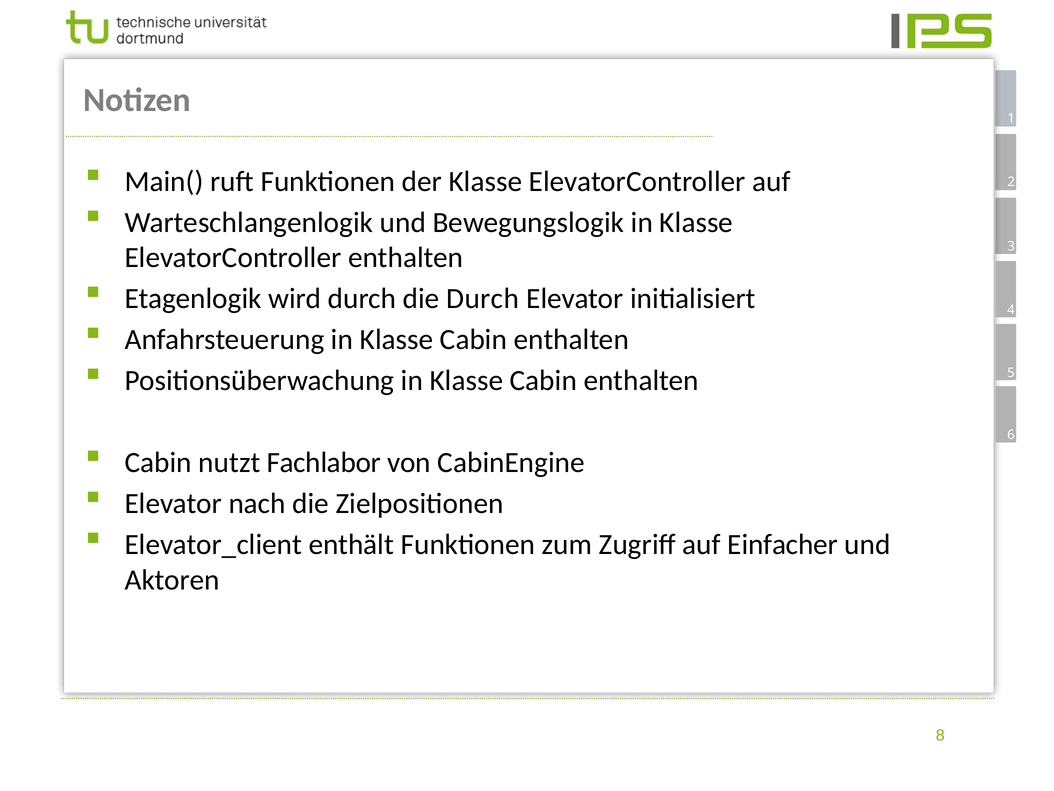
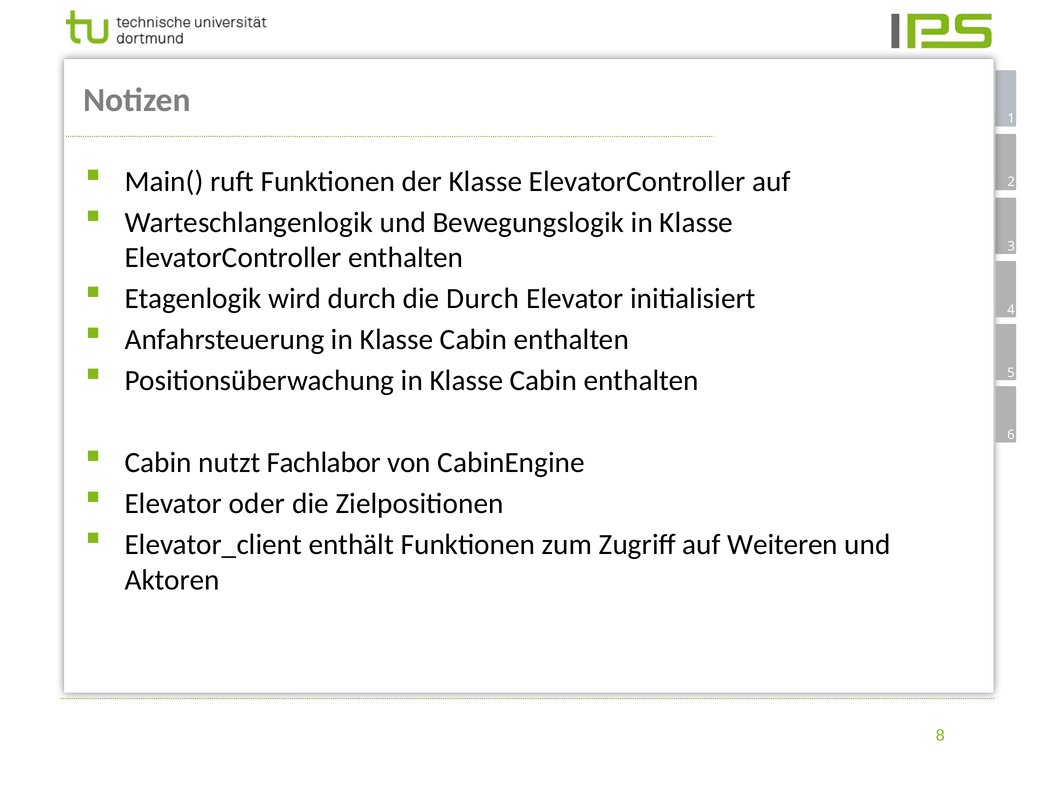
nach: nach -> oder (257, 503)
Einfacher: Einfacher -> Weiteren (783, 544)
